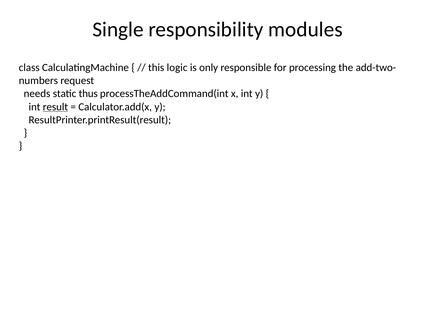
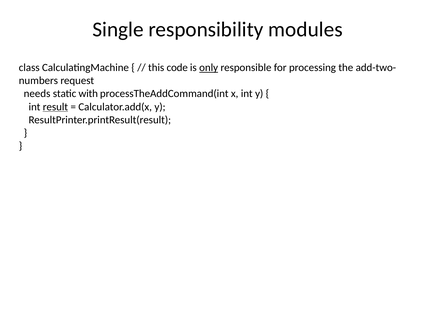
logic: logic -> code (177, 68)
only underline: none -> present (209, 68)
thus: thus -> with (88, 94)
